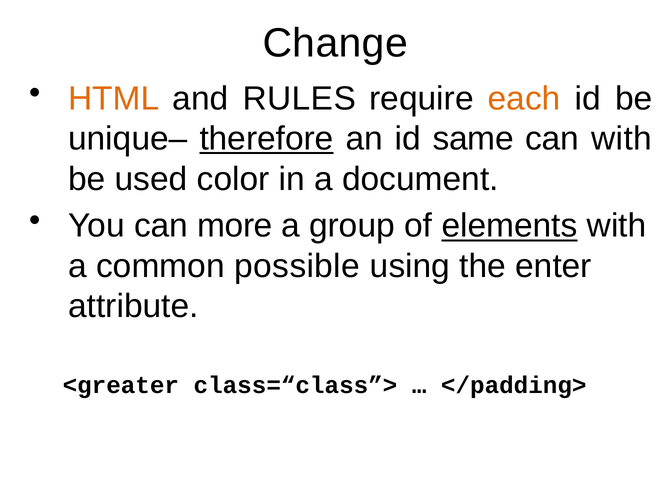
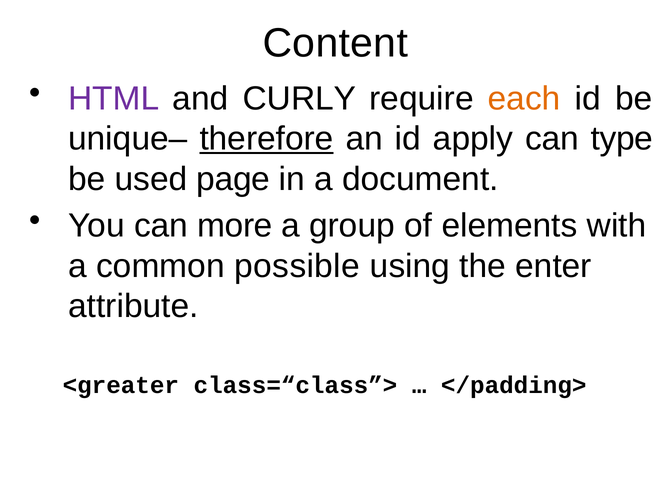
Change: Change -> Content (335, 43)
HTML colour: orange -> purple (114, 99)
RULES: RULES -> CURLY (299, 99)
same: same -> apply (473, 139)
can with: with -> type (622, 139)
color: color -> page (233, 179)
elements underline: present -> none (510, 226)
